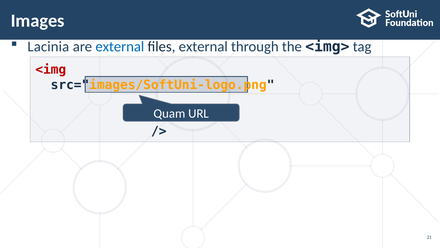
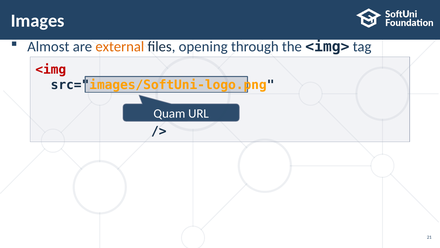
Lacinia: Lacinia -> Almost (48, 47)
external colour: blue -> orange (120, 47)
files external: external -> opening (203, 47)
